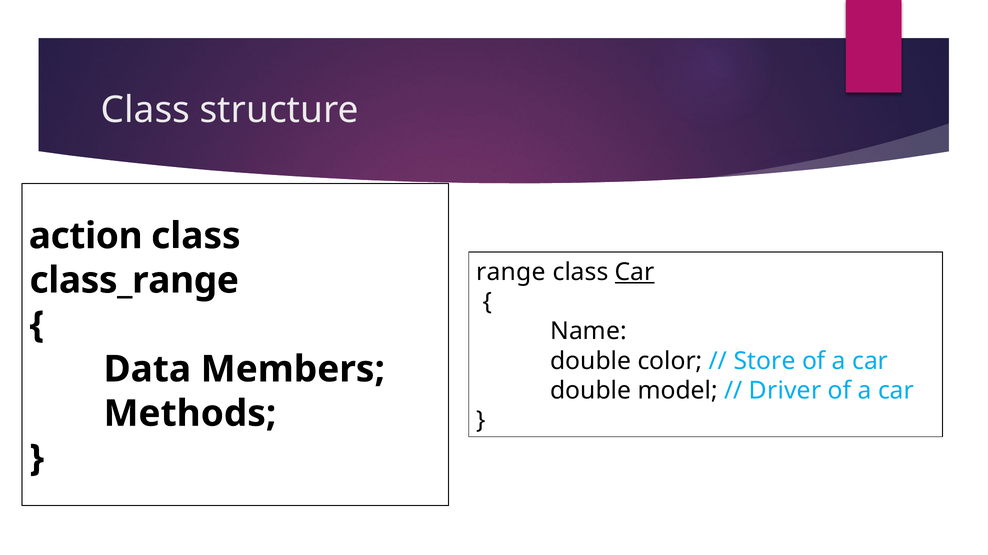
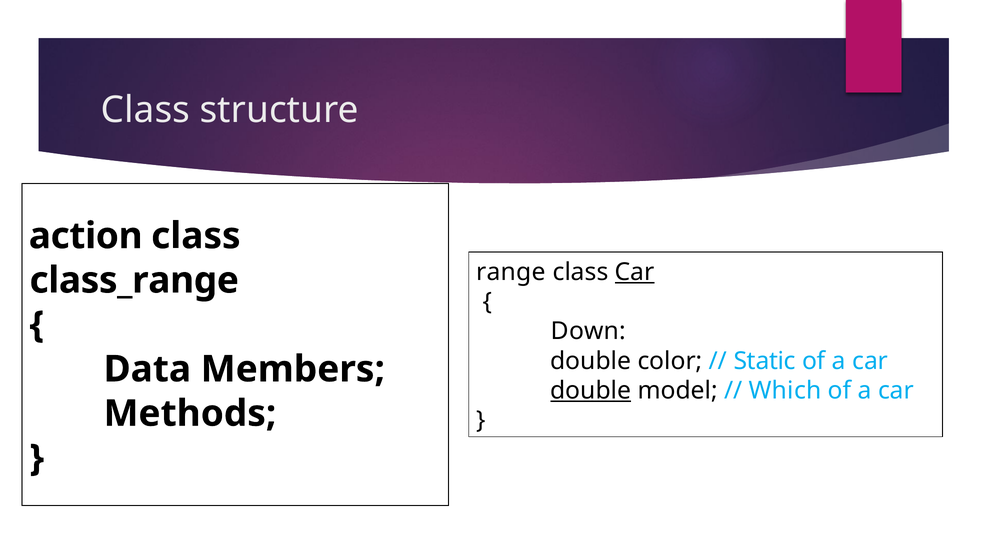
Name: Name -> Down (588, 332)
Store: Store -> Static (765, 361)
double underline: none -> present (591, 391)
Driver: Driver -> Which (785, 391)
